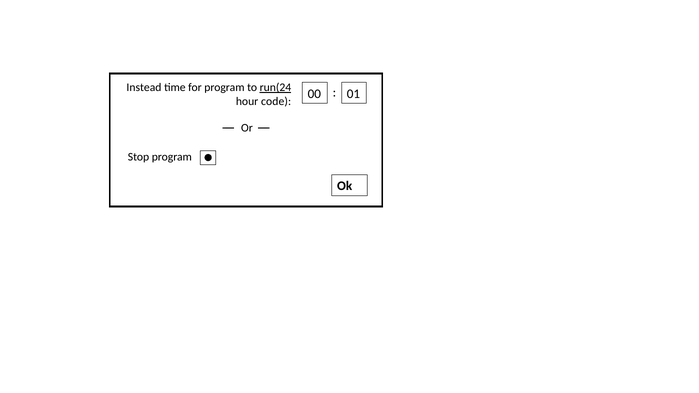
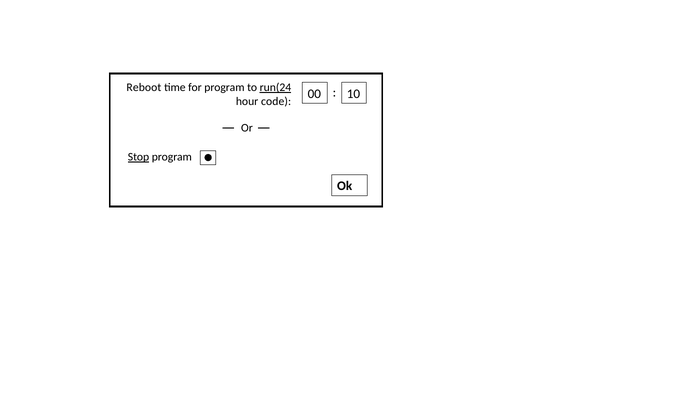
Instead: Instead -> Reboot (144, 87)
01: 01 -> 10 (353, 94)
Stop underline: none -> present (139, 157)
